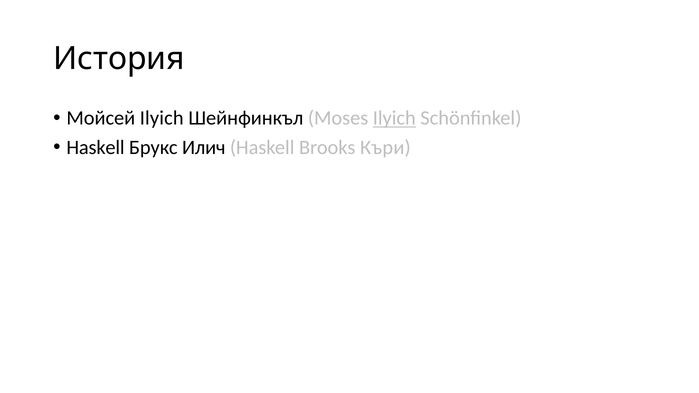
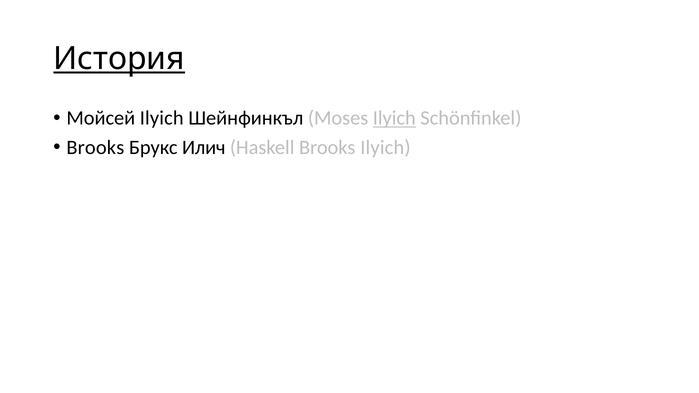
История underline: none -> present (119, 59)
Haskell: Haskell -> Brooks (95, 147)
Brooks Къри: Къри -> Ilyich (385, 147)
